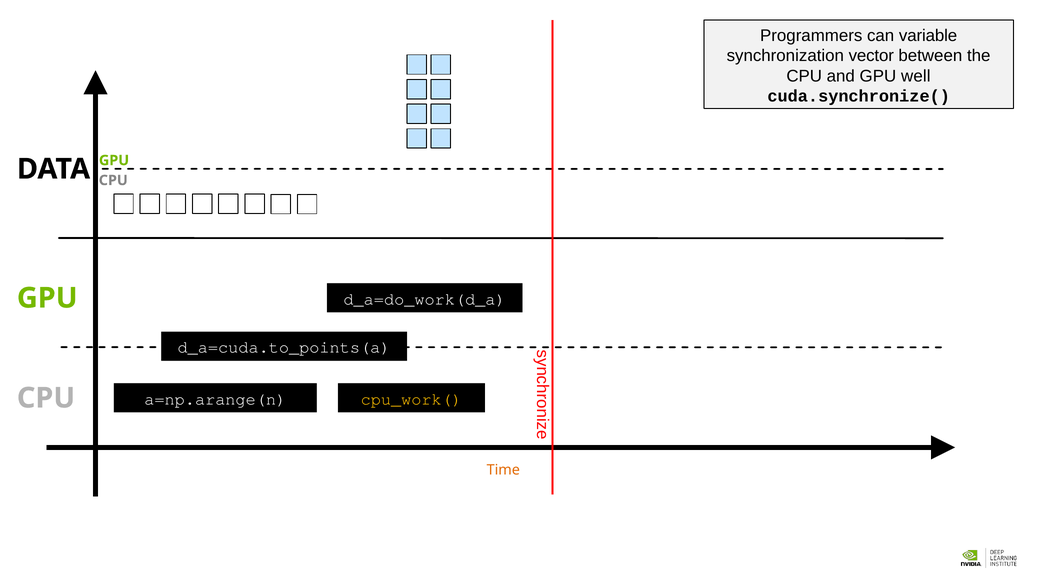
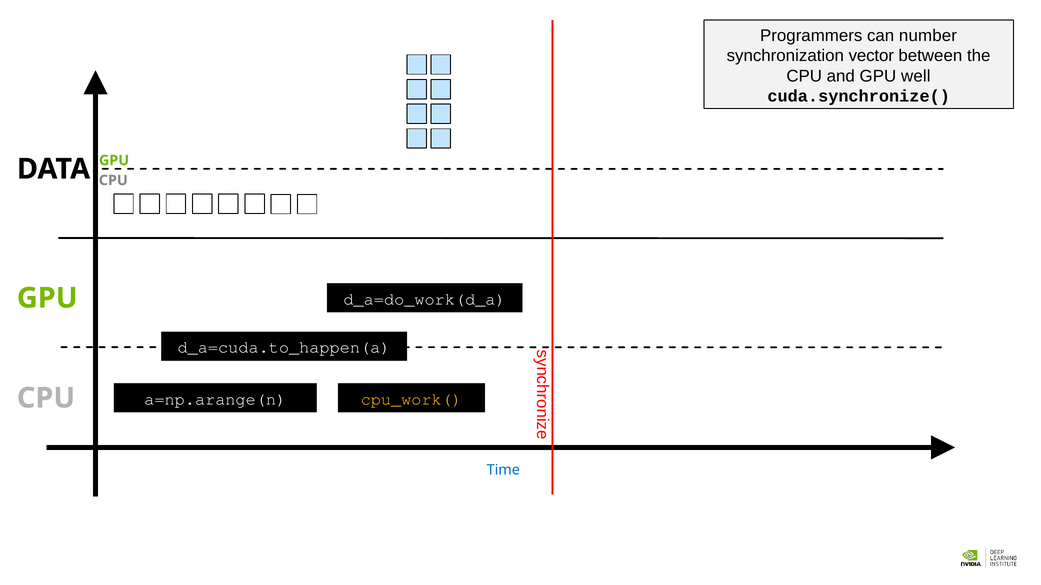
variable: variable -> number (928, 36)
d_a=cuda.to_points(a: d_a=cuda.to_points(a -> d_a=cuda.to_happen(a (284, 348)
Time colour: orange -> blue (503, 471)
